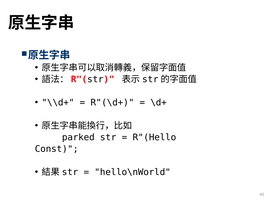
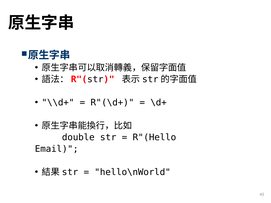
parked: parked -> double (78, 137)
Const: Const -> Email (57, 149)
